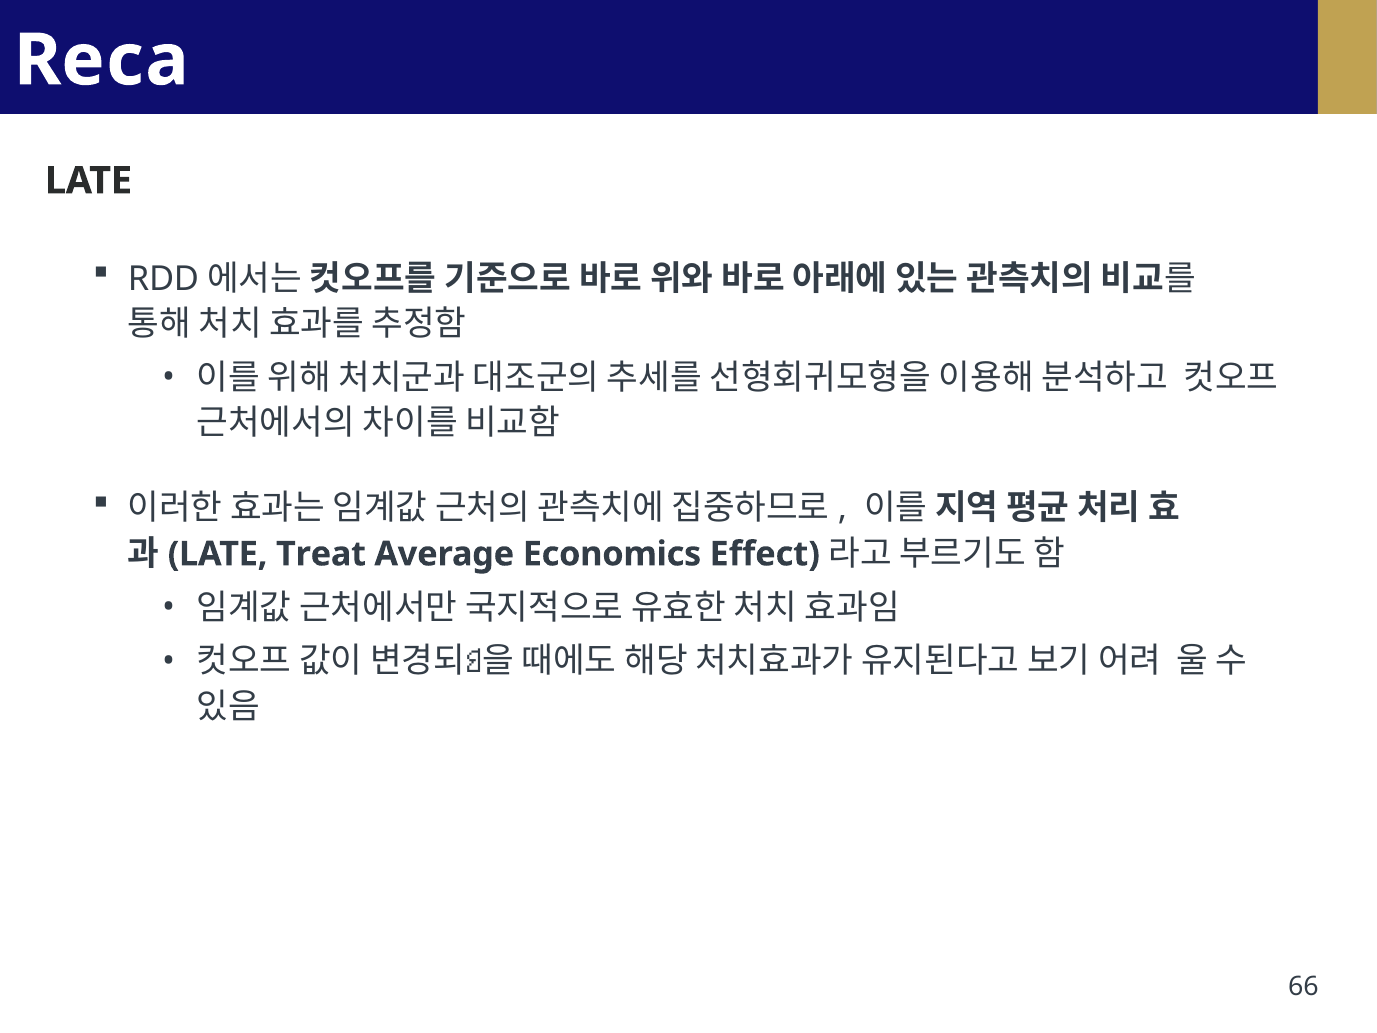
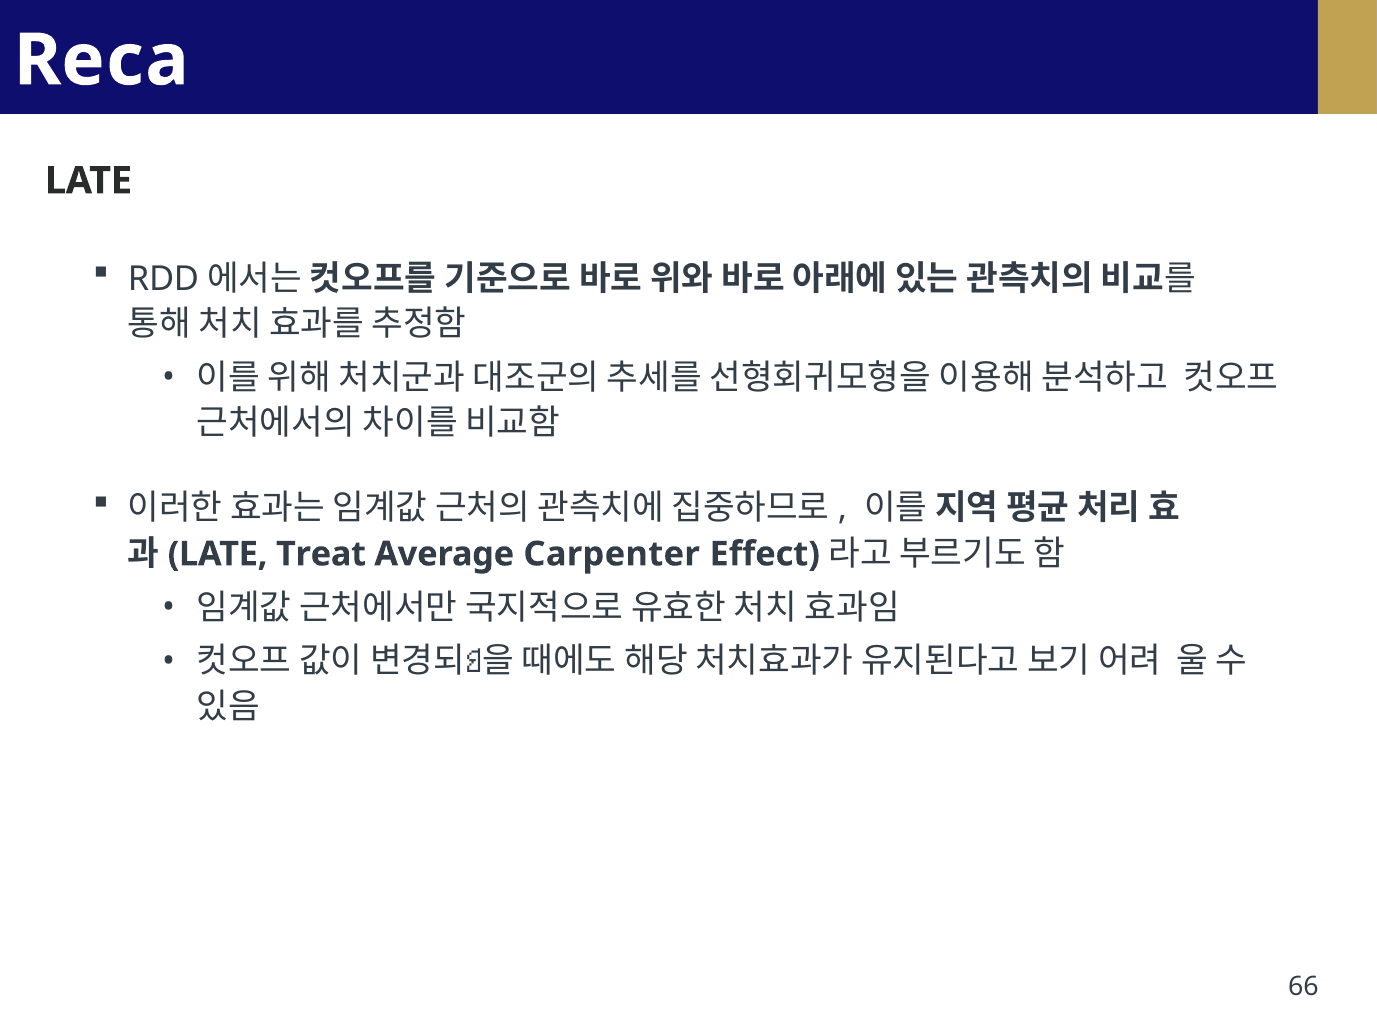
Economics: Economics -> Carpenter (612, 554)
